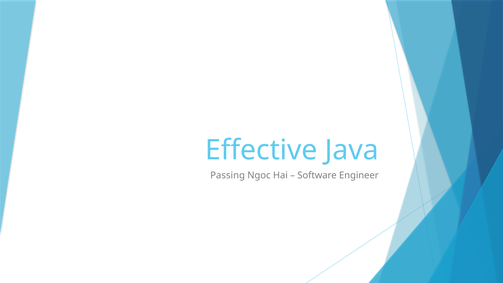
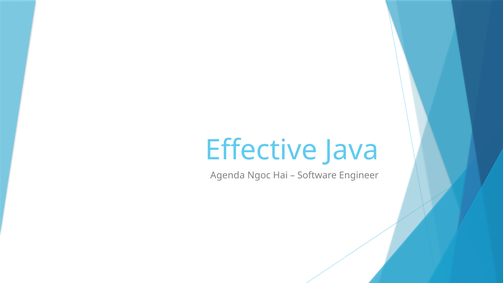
Passing: Passing -> Agenda (228, 175)
